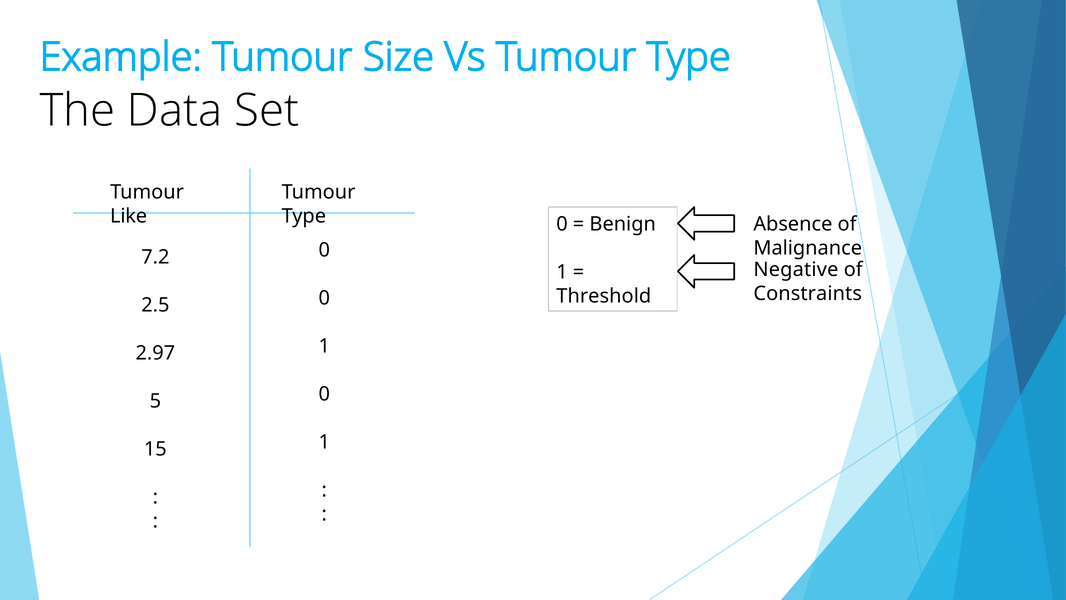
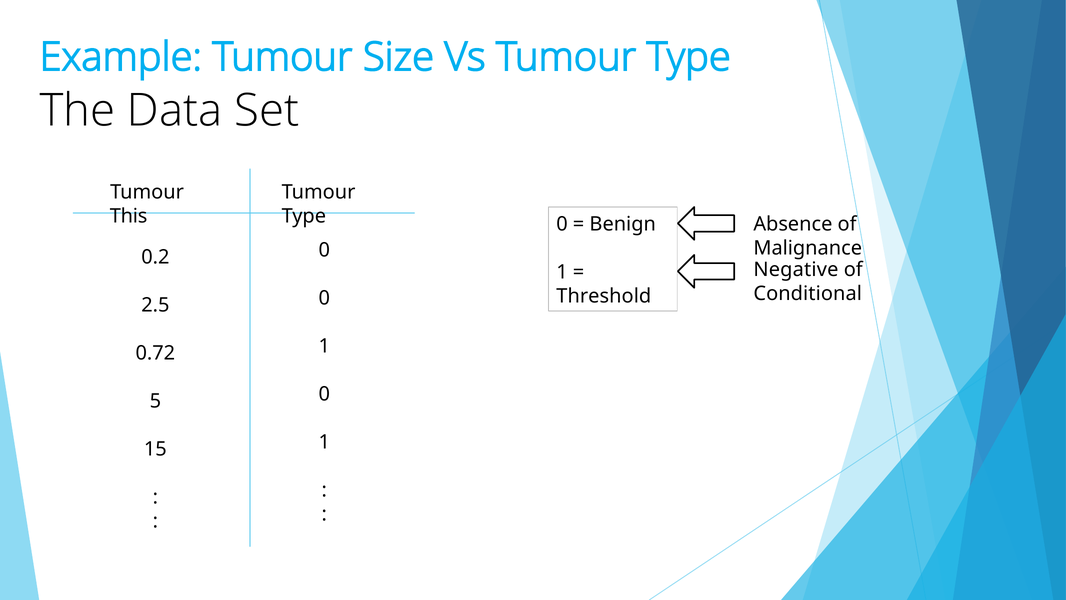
Like: Like -> This (129, 216)
7.2: 7.2 -> 0.2 (155, 257)
Constraints: Constraints -> Conditional (808, 293)
2.97: 2.97 -> 0.72 (155, 353)
